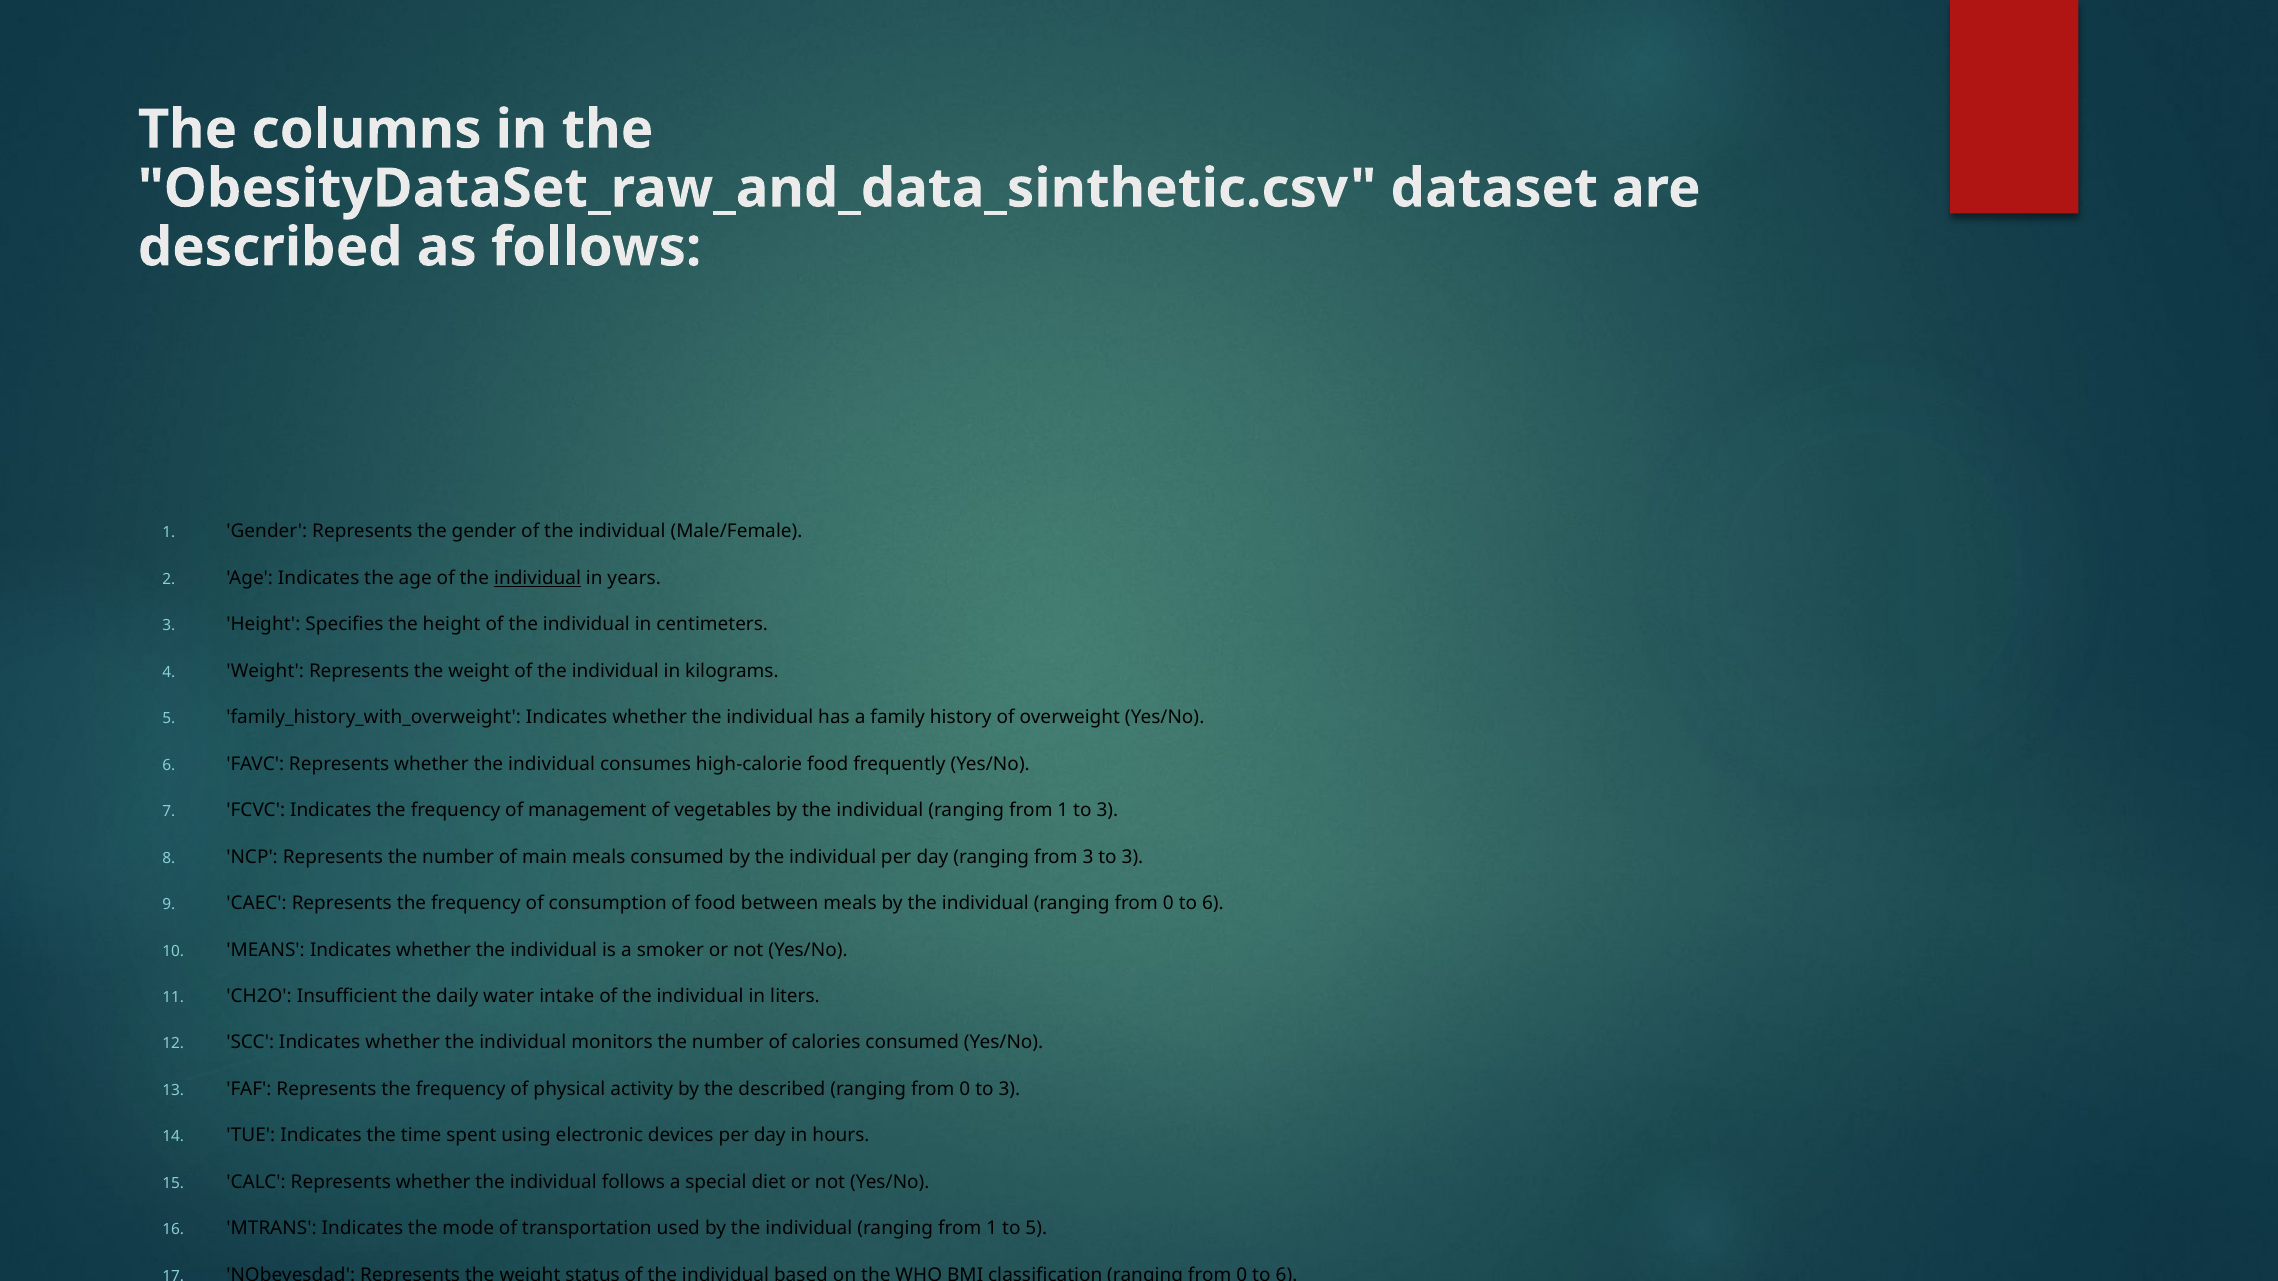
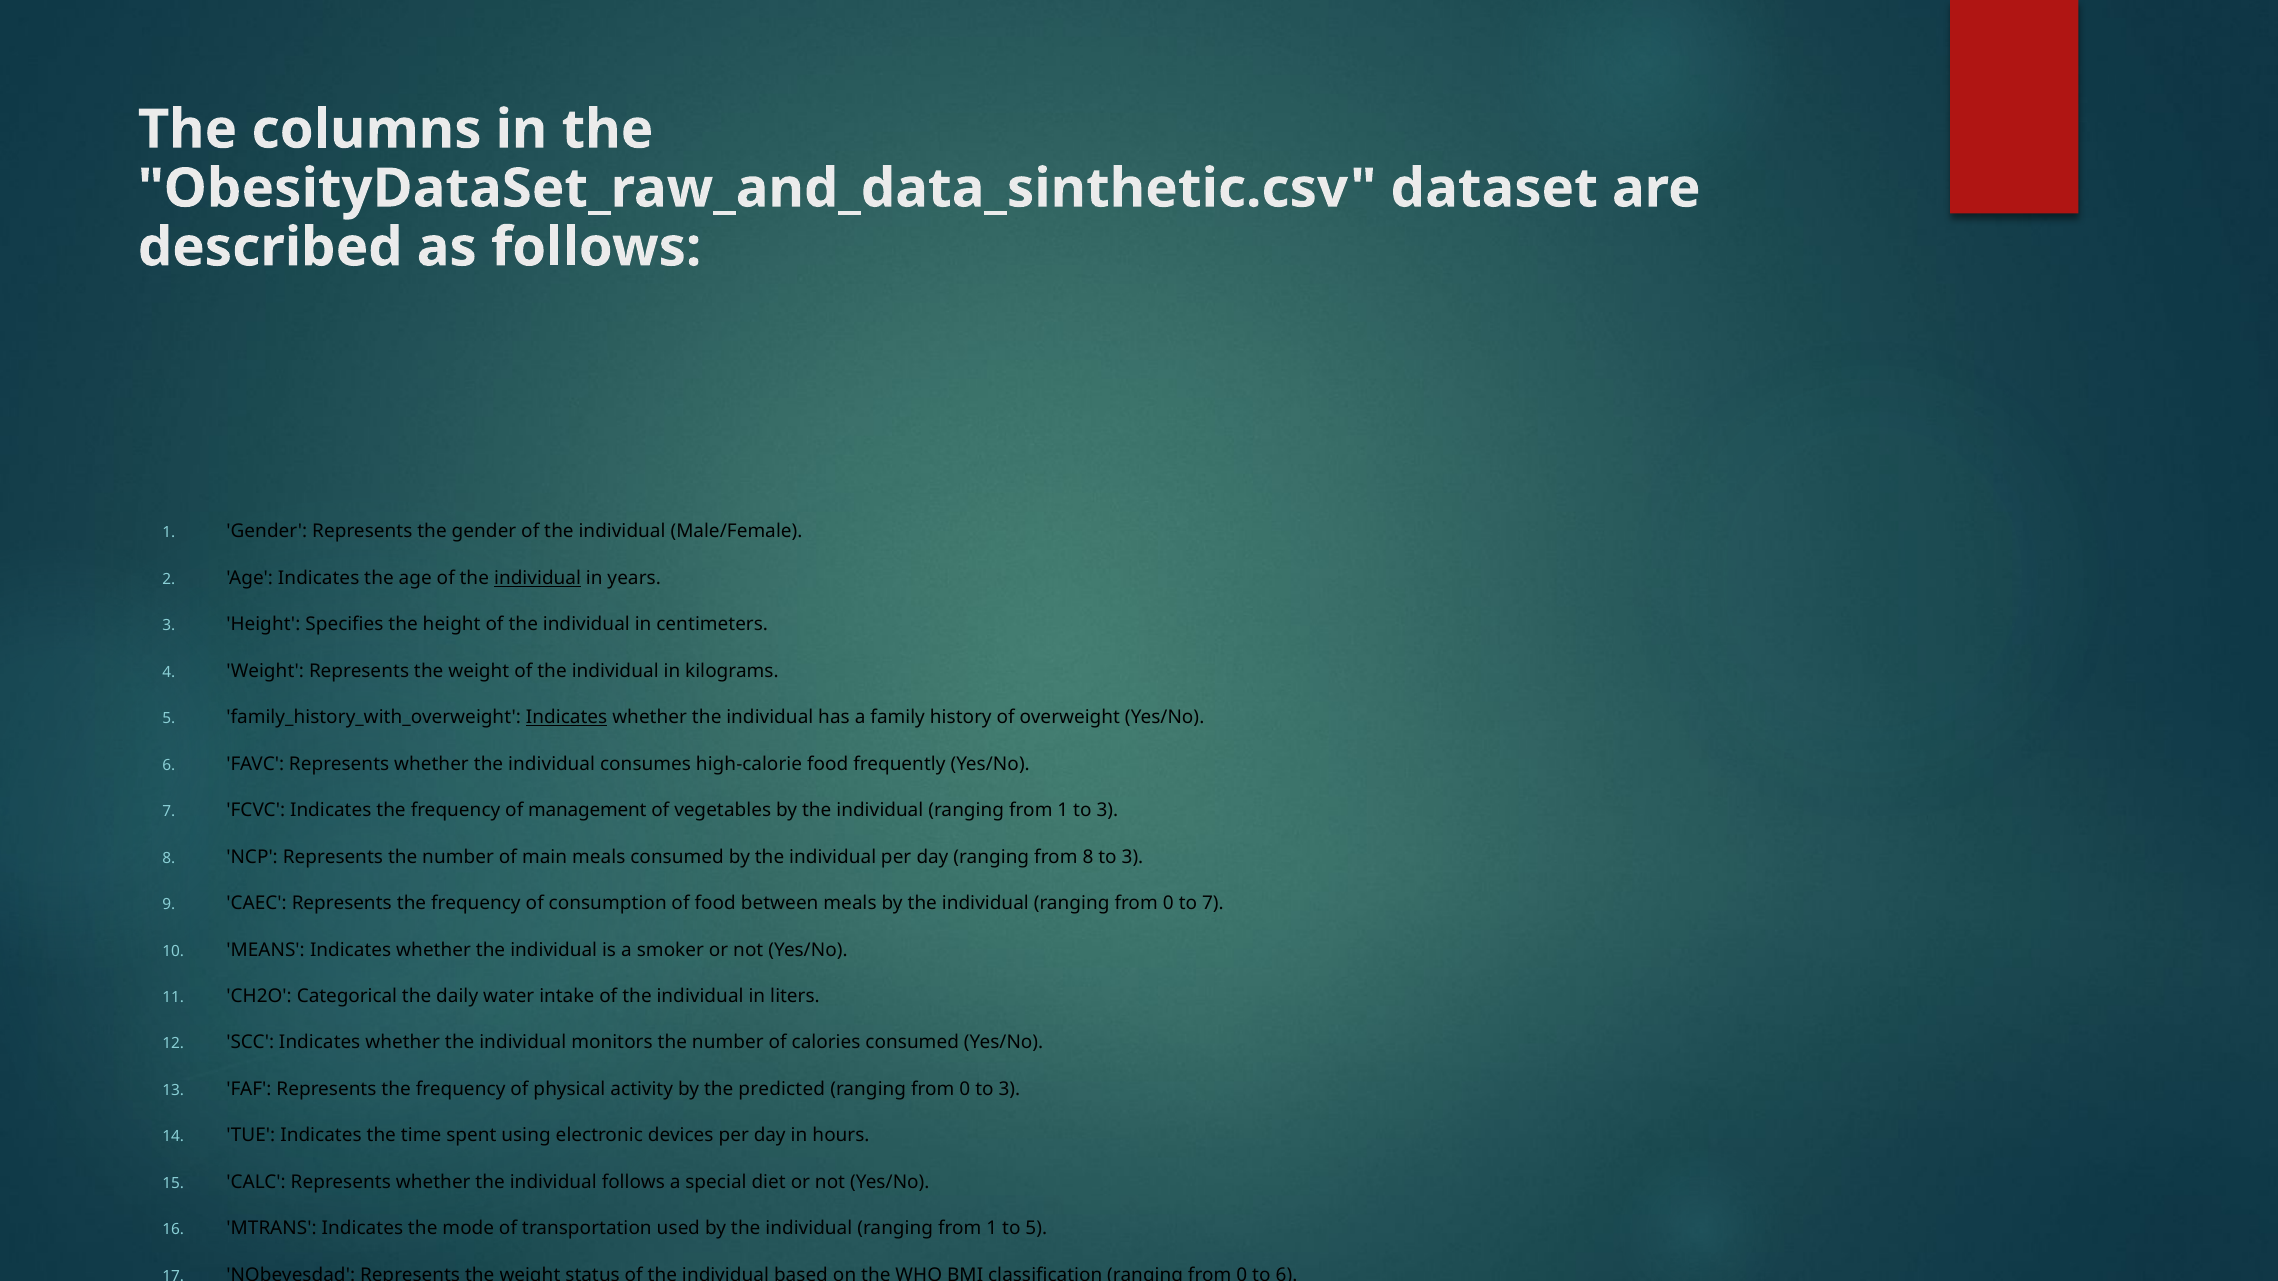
Indicates underline: none -> present (567, 718)
from 3: 3 -> 8 (1088, 857)
6: 6 -> 7 (1213, 904)
Insufficient: Insufficient -> Categorical (347, 996)
the described: described -> predicted (782, 1089)
